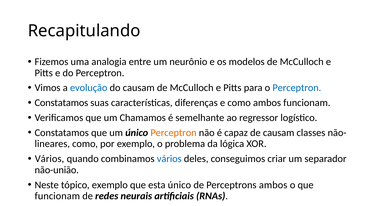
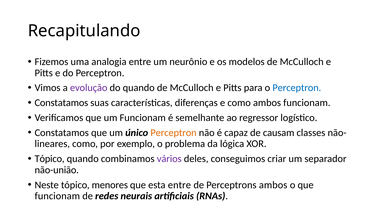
evolução colour: blue -> purple (89, 88)
do causam: causam -> quando (139, 88)
um Chamamos: Chamamos -> Funcionam (143, 117)
Vários: Vários -> Tópico (50, 158)
vários colour: blue -> purple (169, 158)
tópico exemplo: exemplo -> menores (110, 184)
esta único: único -> entre (179, 184)
